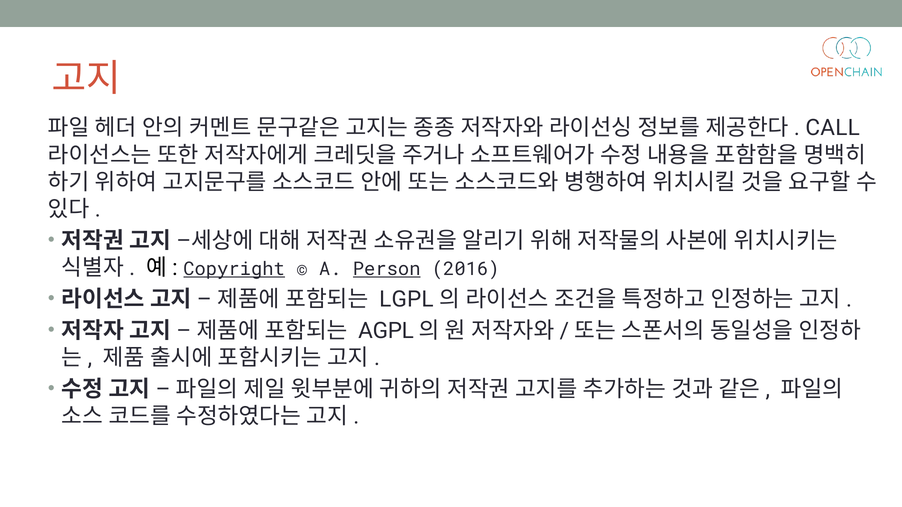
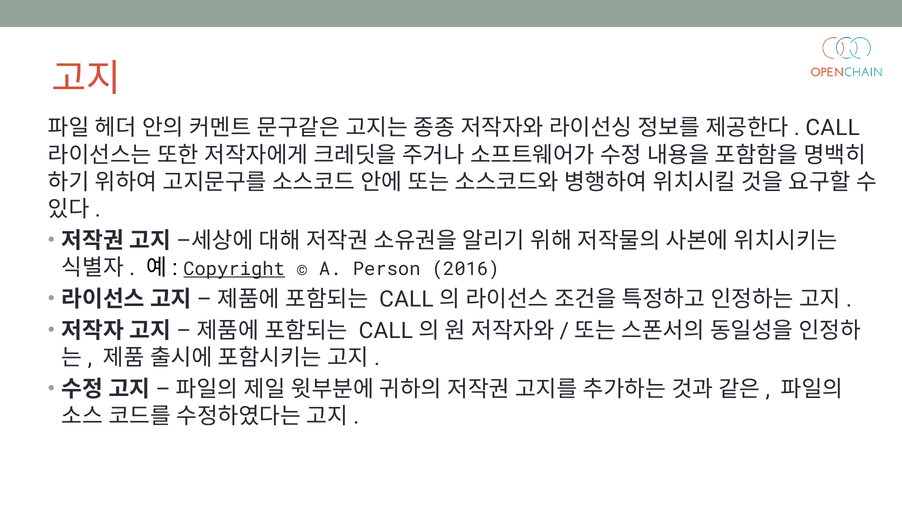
Person underline: present -> none (387, 269)
LGPL: LGPL -> CALL (406, 299)
AGPL: AGPL -> CALL (386, 331)
